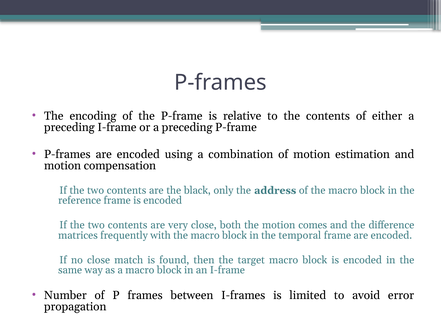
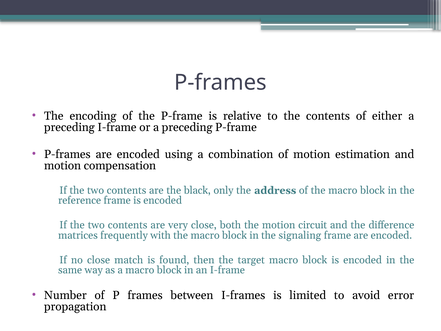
comes: comes -> circuit (313, 225)
temporal: temporal -> signaling (300, 235)
